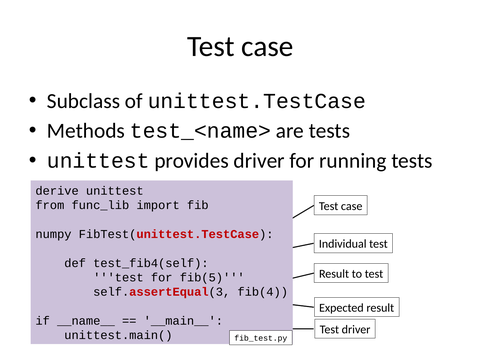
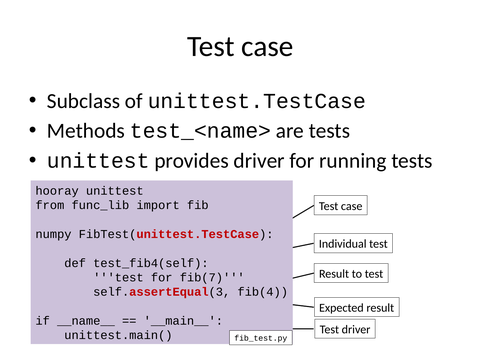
derive: derive -> hooray (57, 191)
fib(5: fib(5 -> fib(7 (212, 277)
